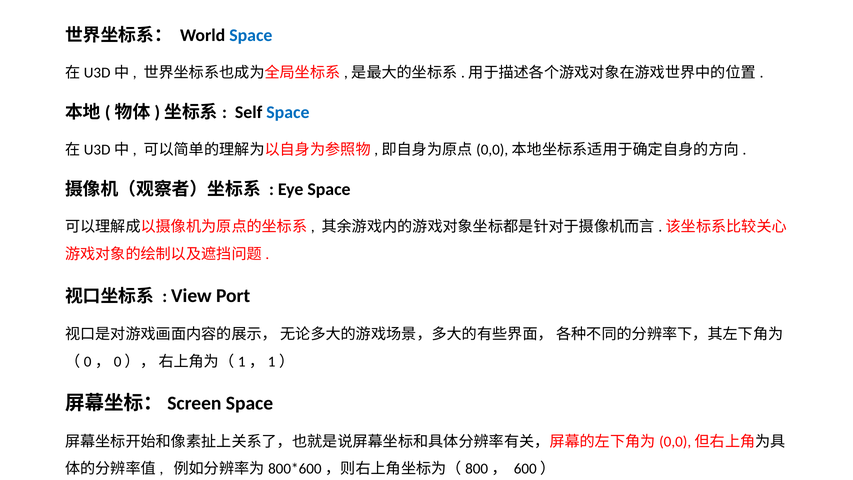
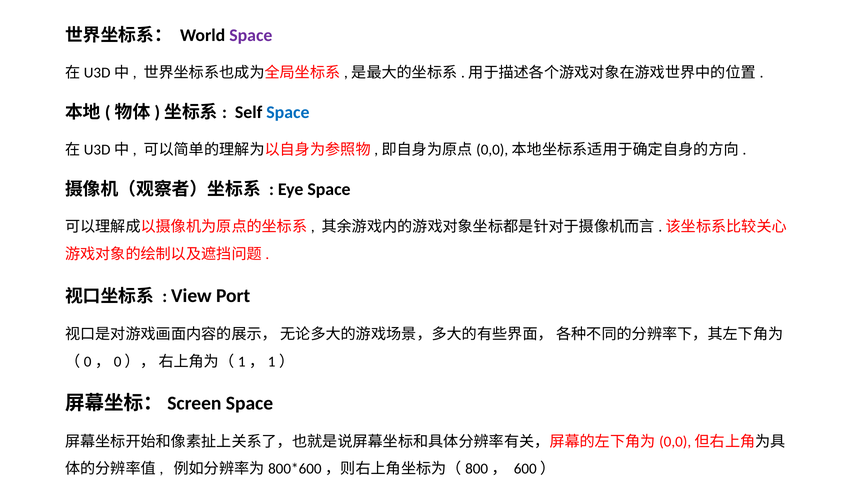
Space colour: blue -> purple (251, 35)
